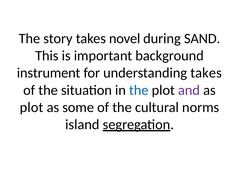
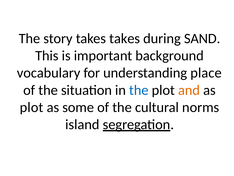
takes novel: novel -> takes (125, 38)
instrument: instrument -> vocabulary (49, 73)
understanding takes: takes -> place (206, 73)
and colour: purple -> orange (189, 90)
